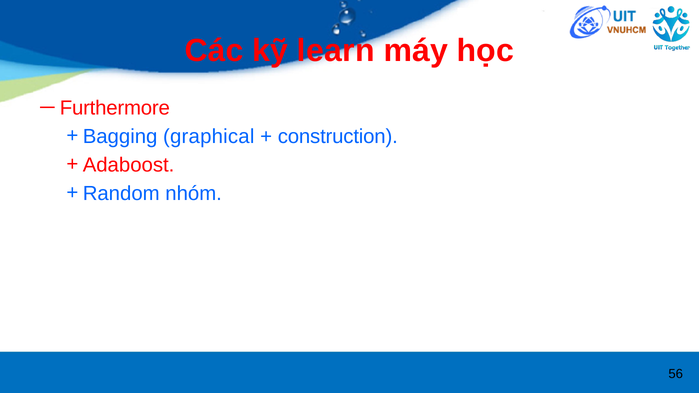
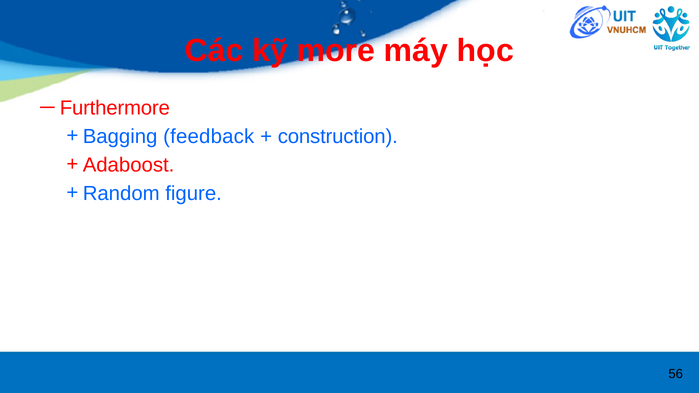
learn: learn -> more (336, 51)
graphical: graphical -> feedback (209, 137)
nhóm: nhóm -> figure (194, 194)
